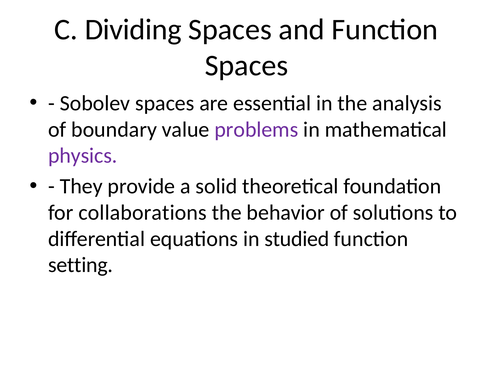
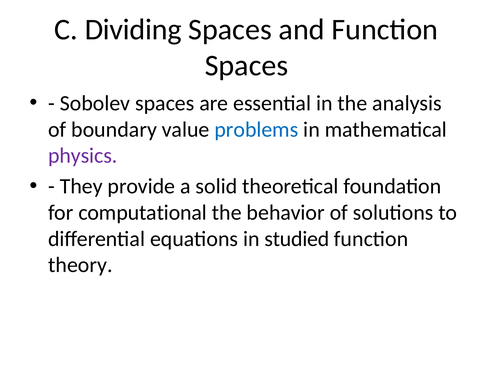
problems colour: purple -> blue (256, 130)
collaborations: collaborations -> computational (143, 213)
setting: setting -> theory (80, 266)
